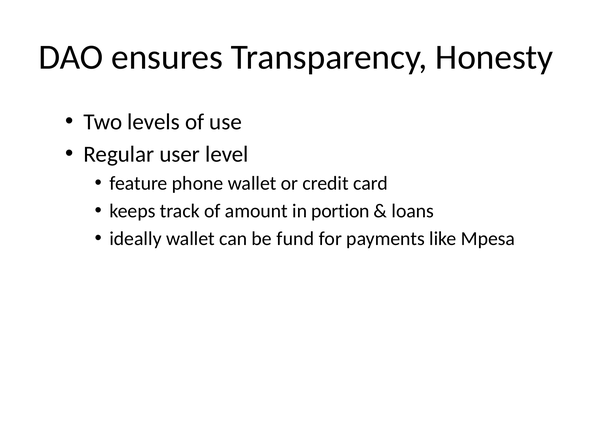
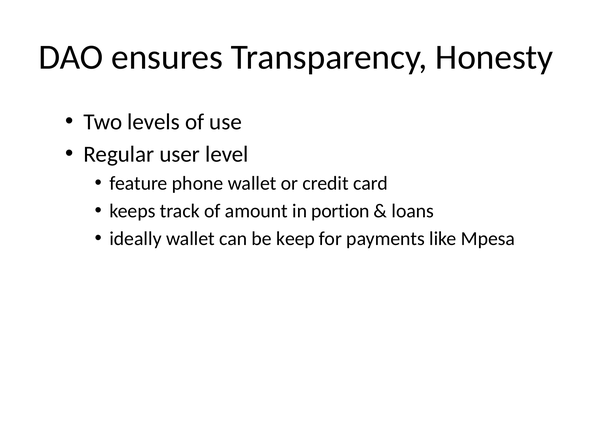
fund: fund -> keep (295, 239)
